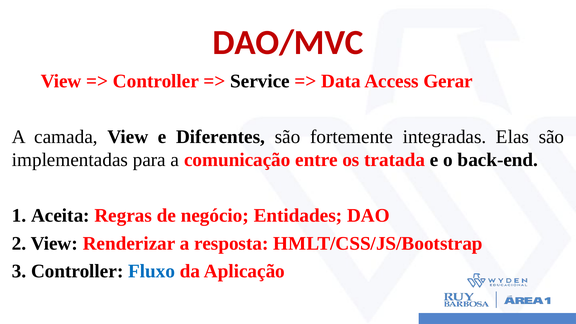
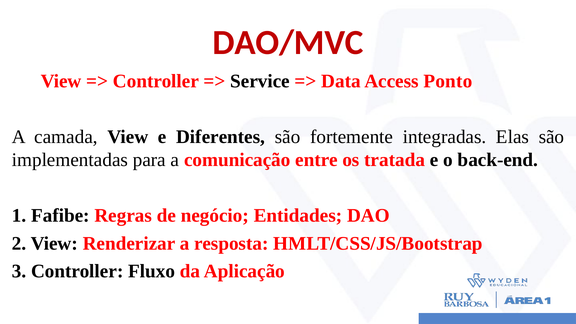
Gerar: Gerar -> Ponto (448, 81)
Aceita: Aceita -> Fafibe (60, 216)
Fluxo colour: blue -> black (152, 271)
